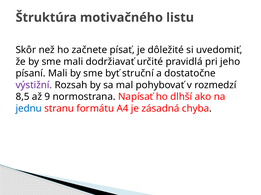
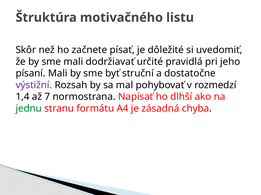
8,5: 8,5 -> 1,4 (23, 97)
9: 9 -> 7 (47, 97)
jednu colour: blue -> green (29, 109)
